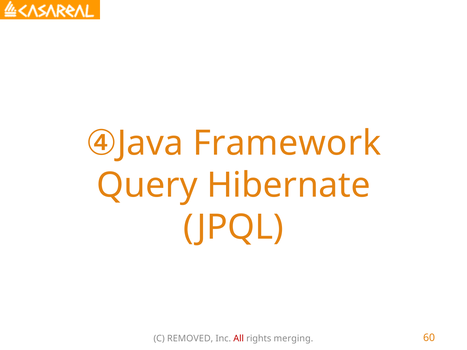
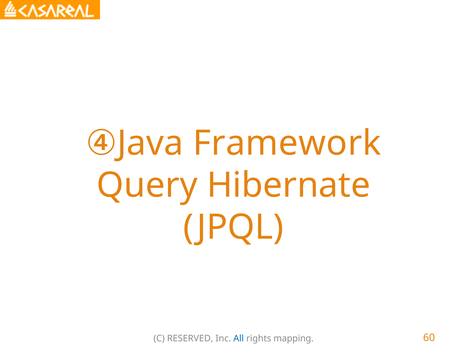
REMOVED: REMOVED -> RESERVED (190, 339)
All colour: red -> blue (239, 339)
merging: merging -> mapping (294, 339)
